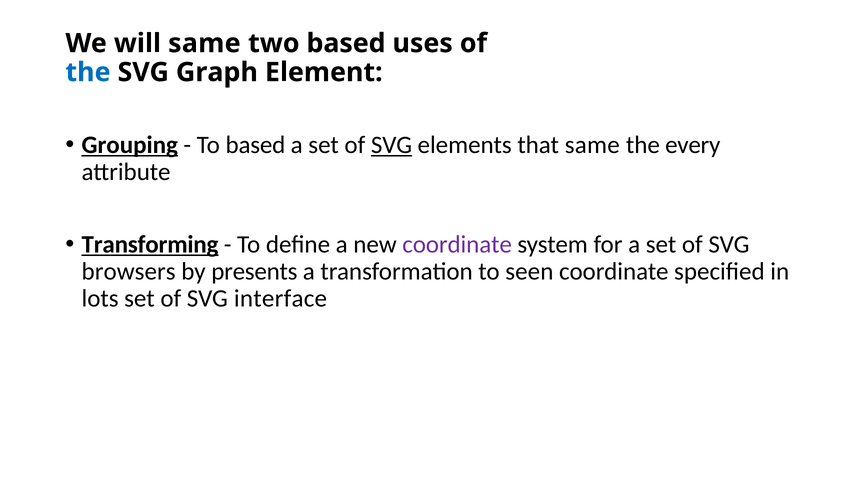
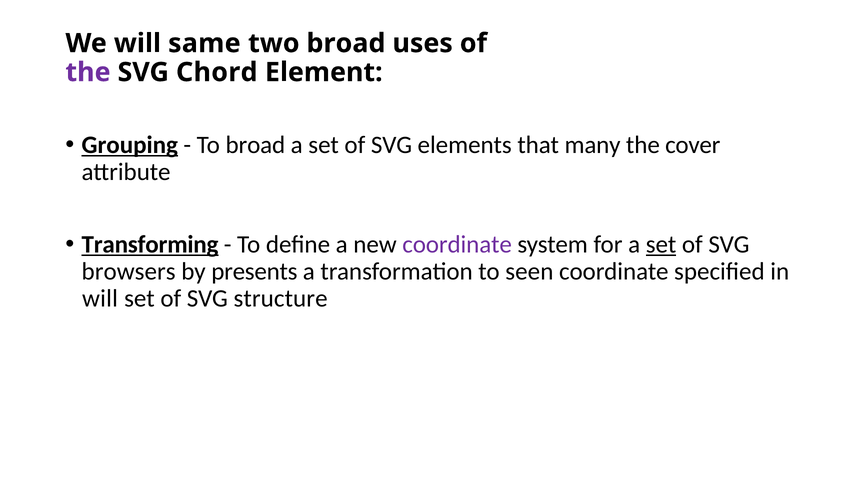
two based: based -> broad (346, 43)
the colour: blue -> purple (88, 72)
Graph: Graph -> Chord (217, 72)
To based: based -> broad (255, 145)
SVG underline: present -> none (392, 145)
that same: same -> many (593, 145)
every: every -> cover (693, 145)
set underline: none -> present (661, 244)
lots: lots -> will (100, 298)
interface: interface -> structure (281, 298)
